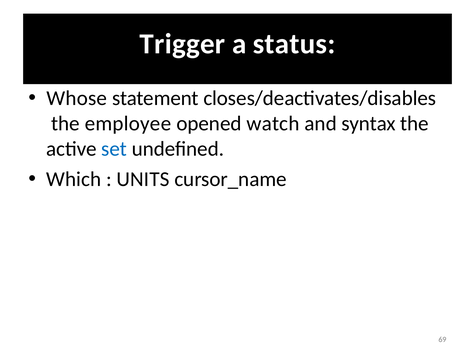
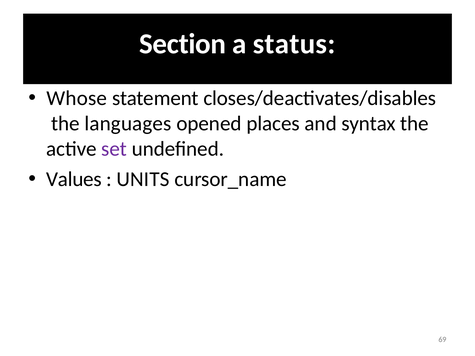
Trigger: Trigger -> Section (183, 44)
employee: employee -> languages (128, 124)
watch: watch -> places (273, 124)
set colour: blue -> purple (114, 149)
Which: Which -> Values (74, 179)
